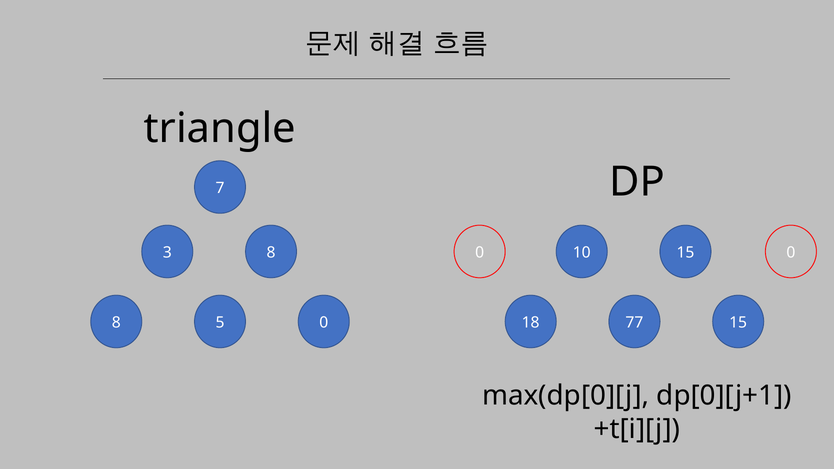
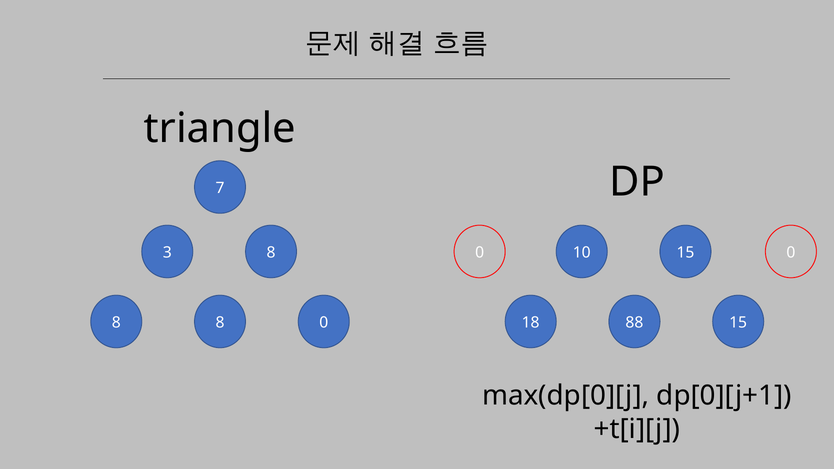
8 5: 5 -> 8 (220, 323)
77: 77 -> 88 (634, 323)
